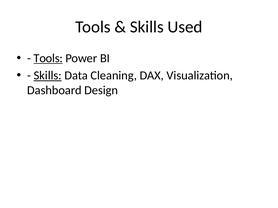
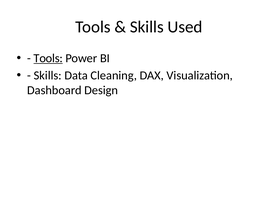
Skills underline: present -> none (48, 76)
